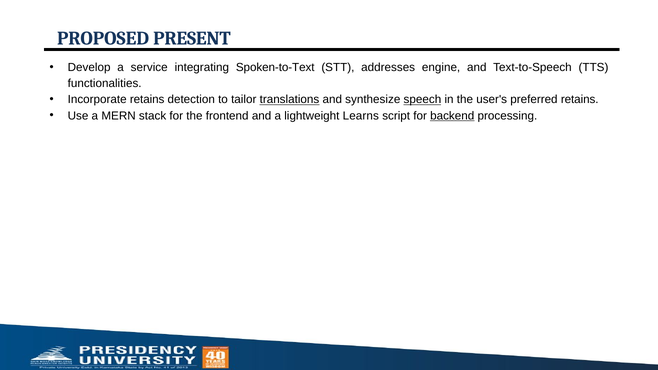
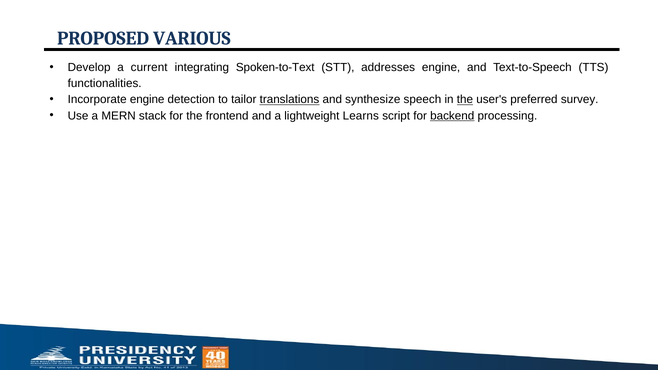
PRESENT: PRESENT -> VARIOUS (192, 38)
service: service -> current (149, 67)
Incorporate retains: retains -> engine (147, 100)
speech underline: present -> none (422, 100)
the underline: none -> present (465, 100)
preferred retains: retains -> survey (580, 100)
